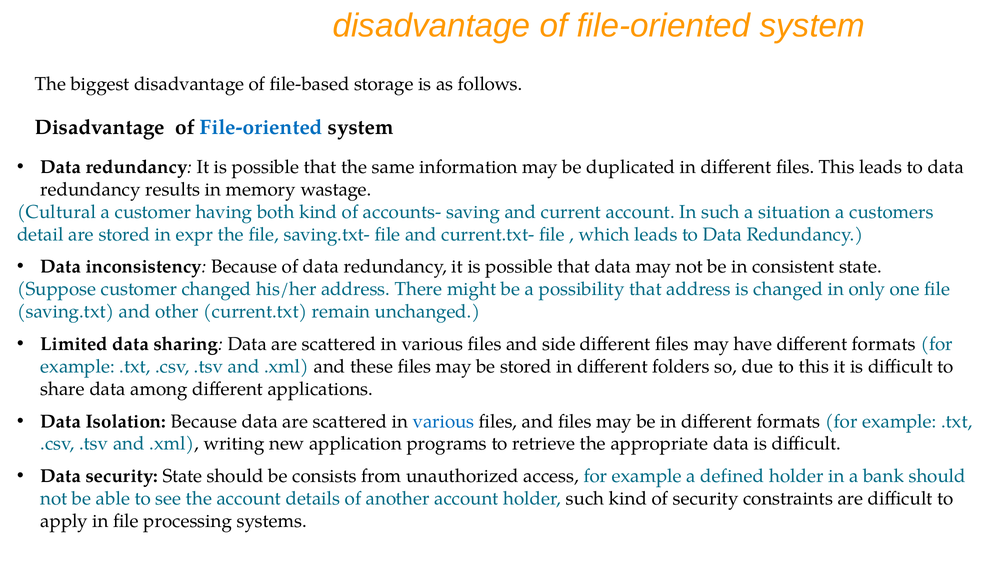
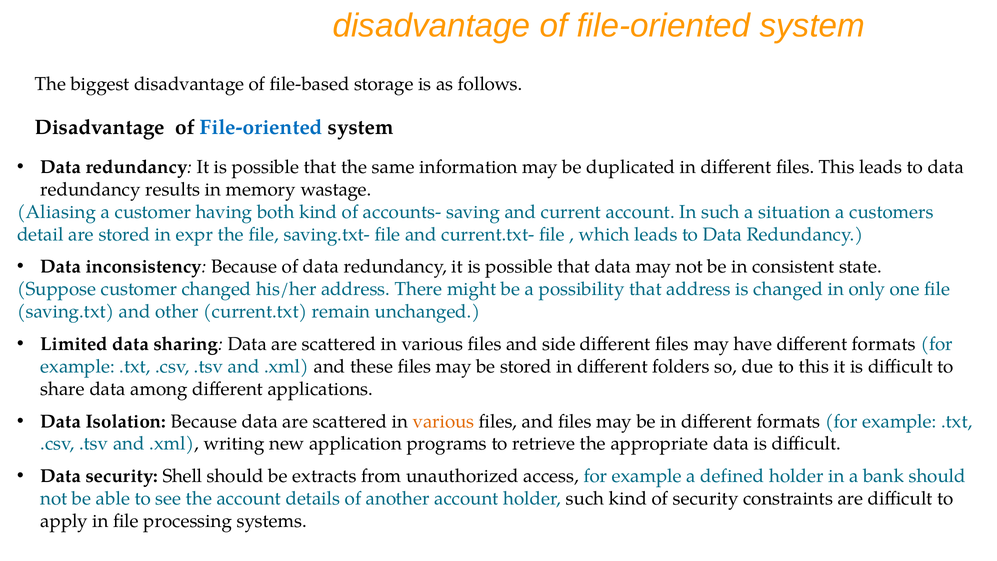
Cultural: Cultural -> Aliasing (57, 212)
various colour: blue -> orange (443, 421)
security State: State -> Shell (183, 476)
consists: consists -> extracts (324, 476)
